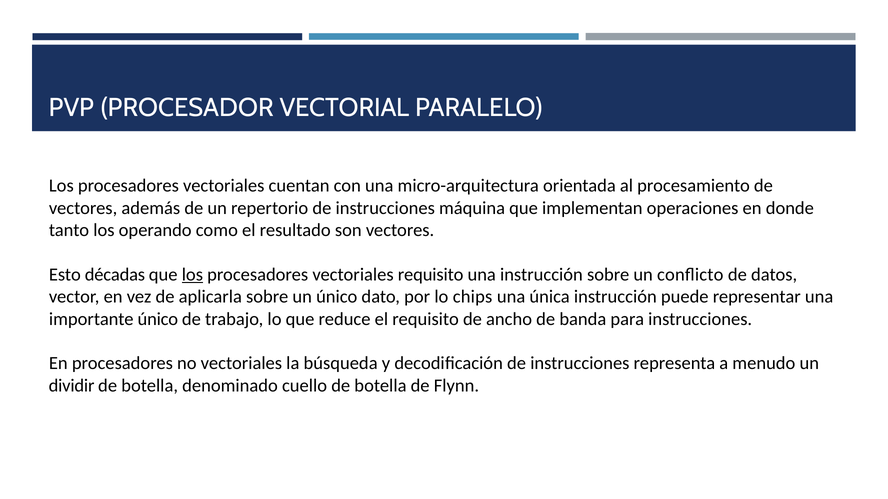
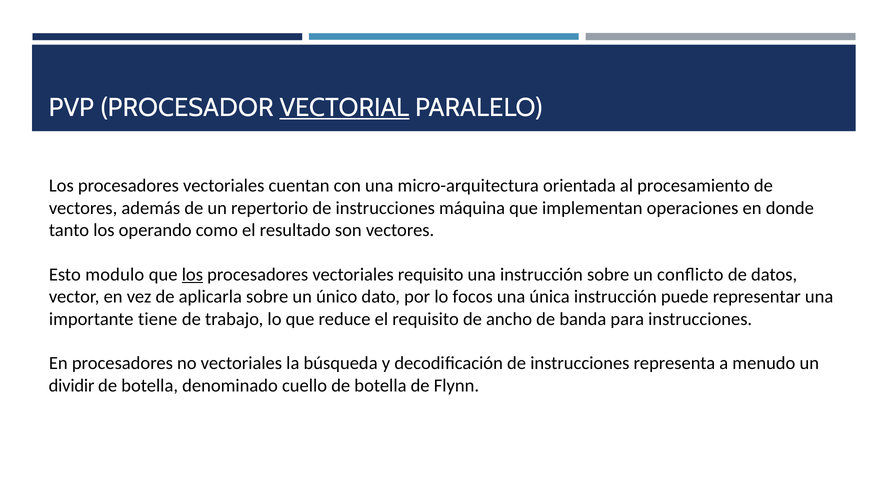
VECTORIAL underline: none -> present (344, 108)
décadas: décadas -> modulo (115, 275)
chips: chips -> focos (473, 297)
importante único: único -> tiene (158, 319)
